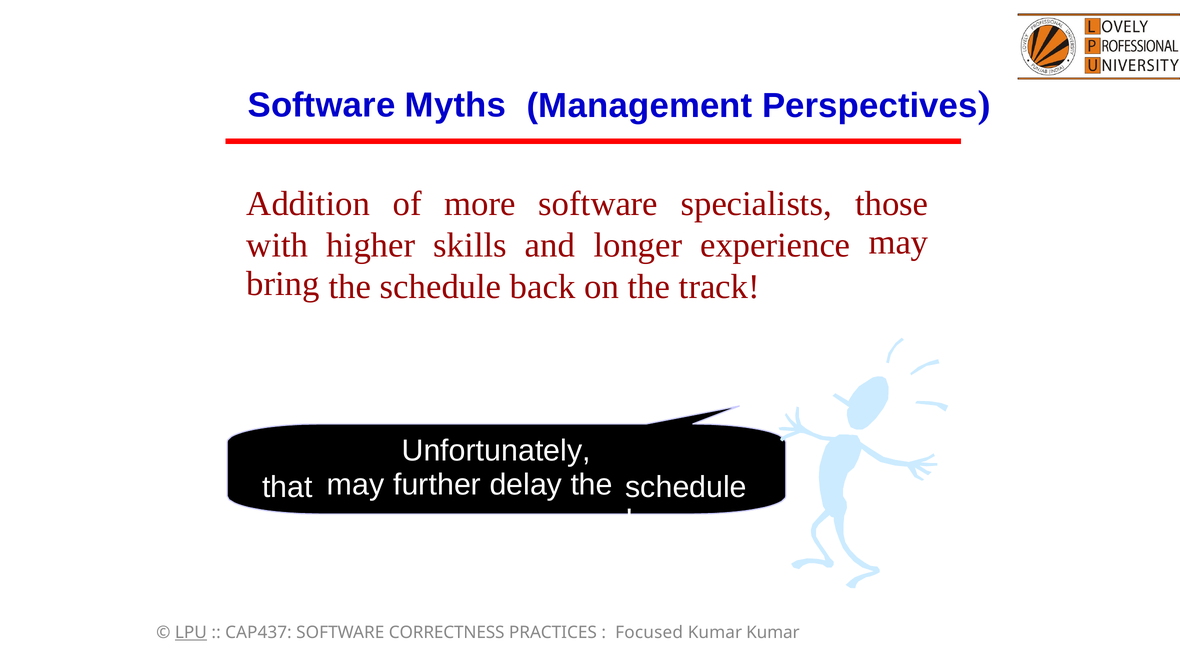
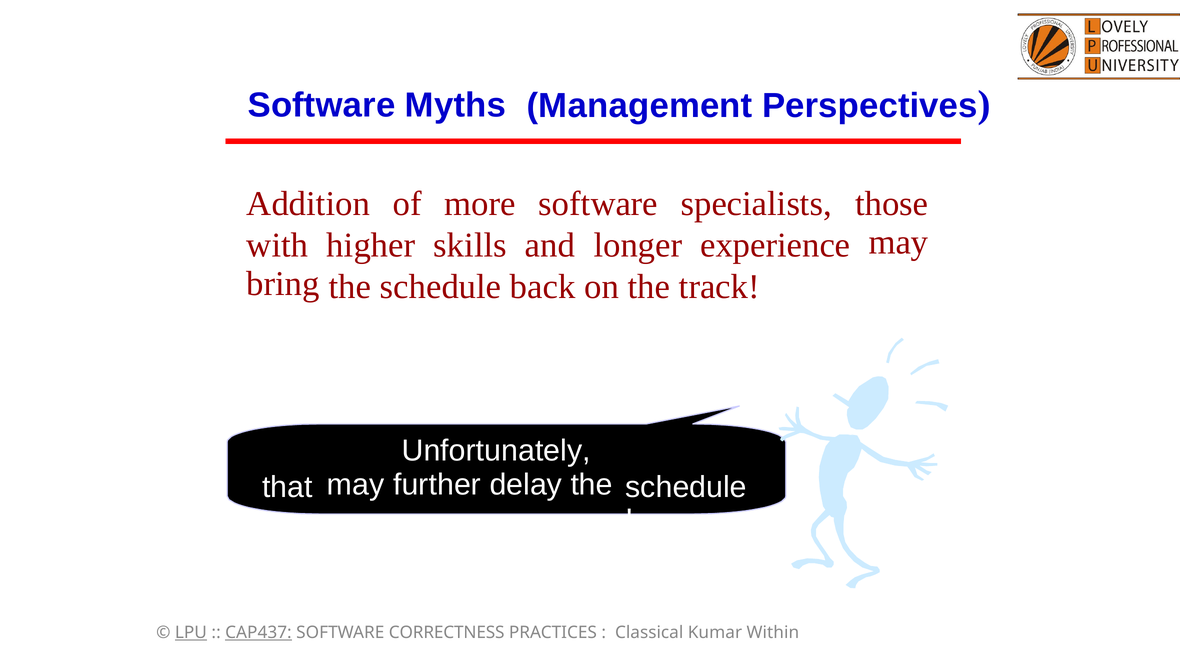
CAP437 underline: none -> present (258, 632)
Focused: Focused -> Classical (649, 632)
Kumar Kumar: Kumar -> Within (773, 632)
